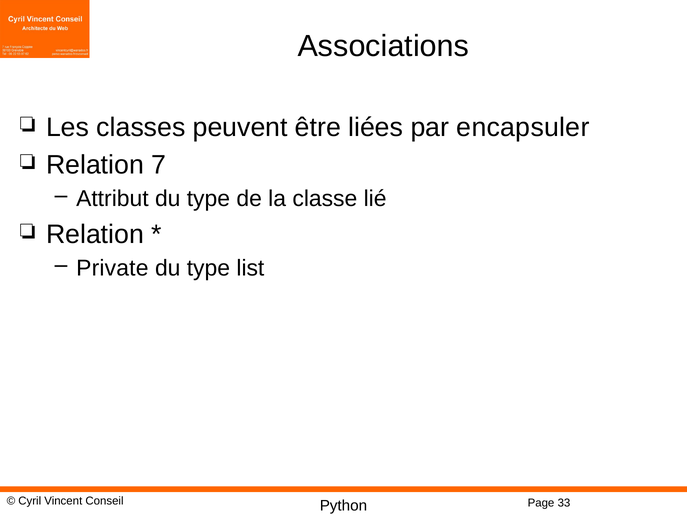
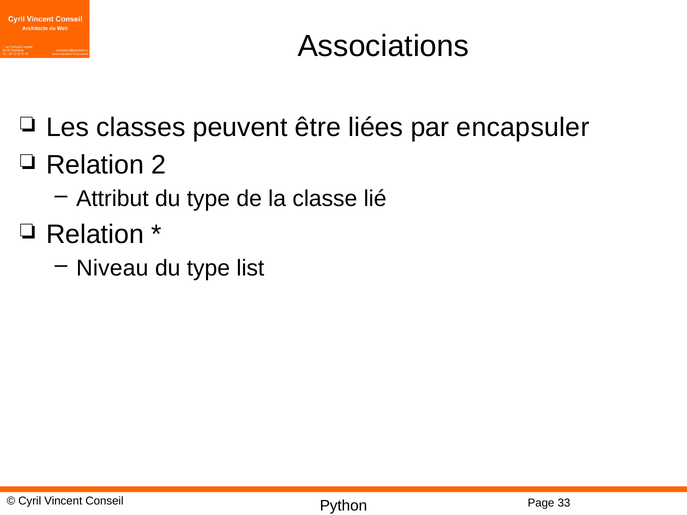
7: 7 -> 2 (159, 165)
Private: Private -> Niveau (112, 268)
